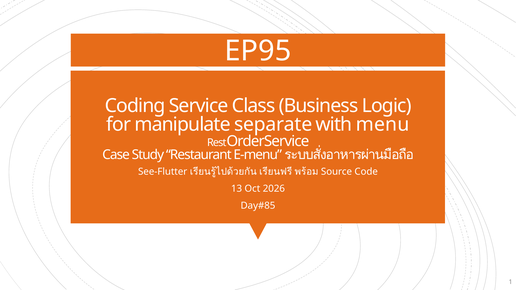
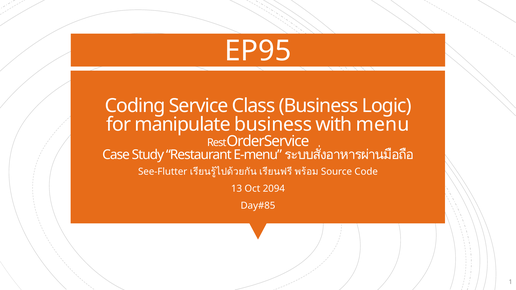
manipulate separate: separate -> business (273, 125)
2026: 2026 -> 2094 (274, 189)
